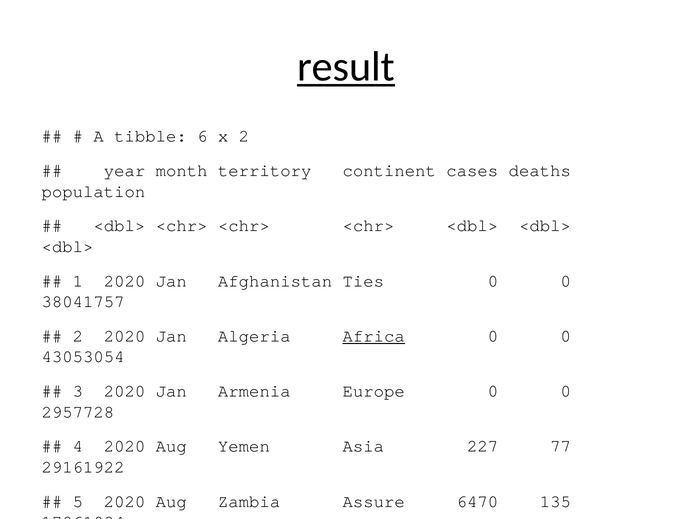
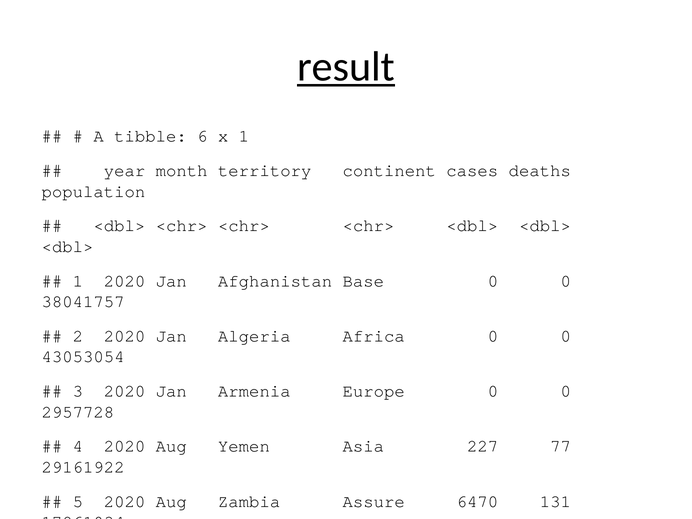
x 2: 2 -> 1 (244, 136)
Ties: Ties -> Base (363, 281)
Africa underline: present -> none (374, 336)
135: 135 -> 131 (555, 501)
